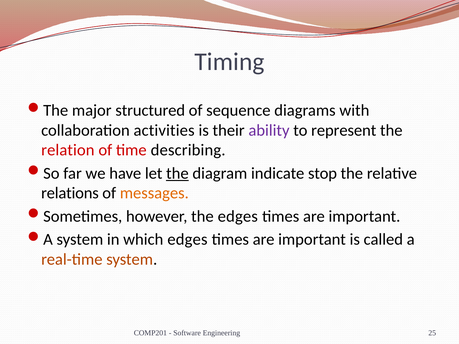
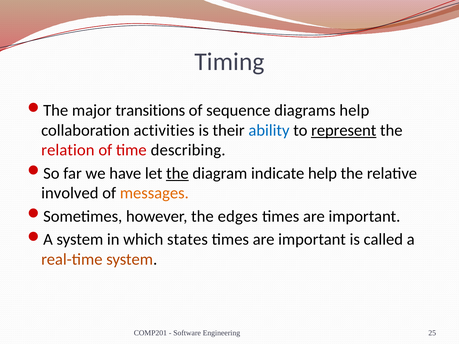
structured: structured -> transitions (150, 111)
diagrams with: with -> help (354, 111)
ability colour: purple -> blue (269, 130)
represent underline: none -> present (344, 130)
indicate stop: stop -> help (323, 173)
relations: relations -> involved (70, 193)
which edges: edges -> states (187, 240)
